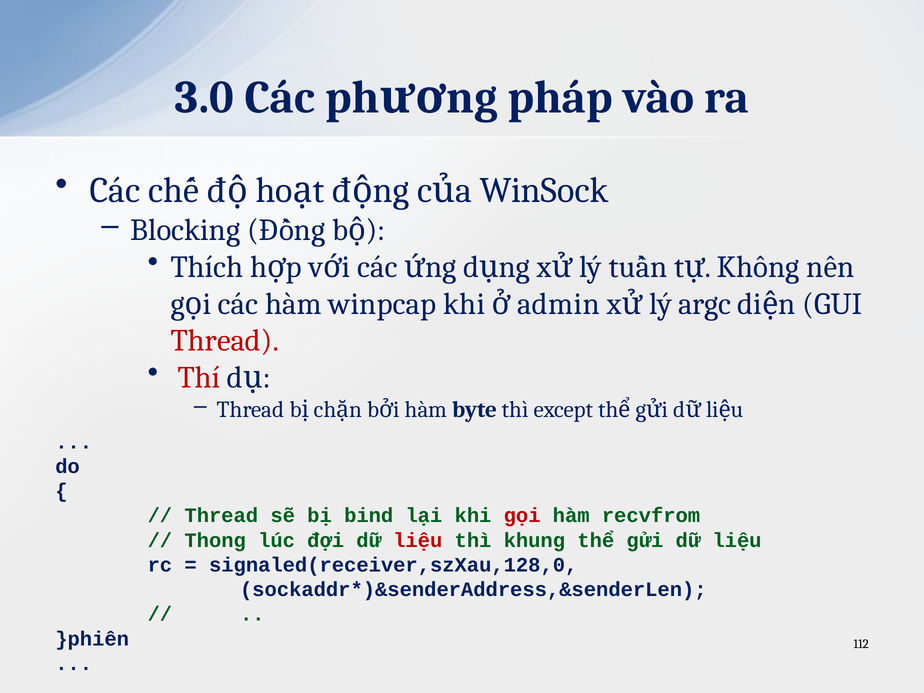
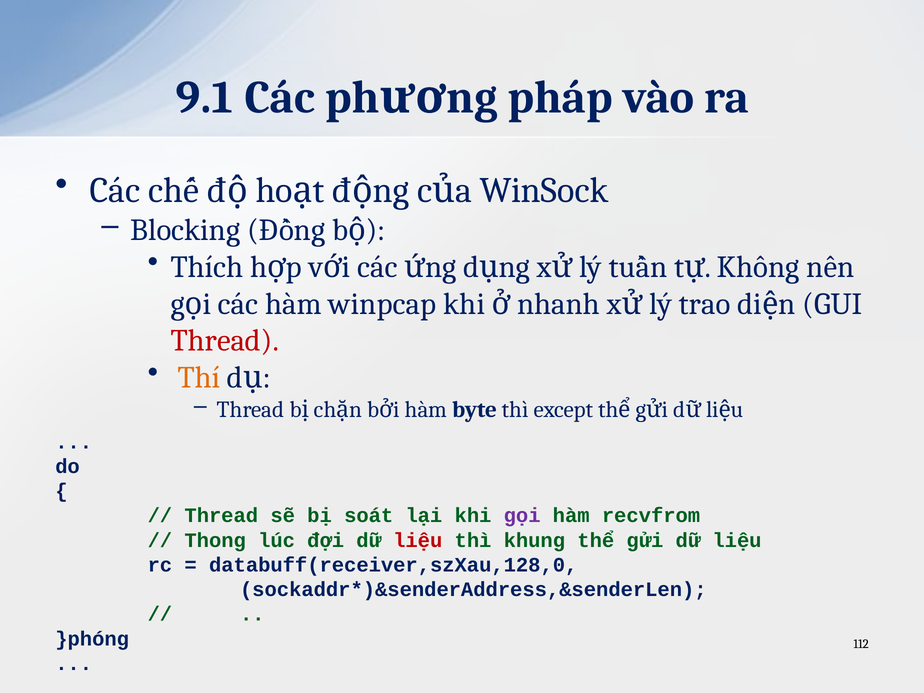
3.0: 3.0 -> 9.1 (204, 97)
admin: admin -> nhanh (559, 304)
argc: argc -> trao (705, 304)
Thí colour: red -> orange (199, 378)
bind: bind -> soát (369, 516)
gọi colour: red -> purple (522, 516)
signaled(receiver,szXau,128,0: signaled(receiver,szXau,128,0 -> databuff(receiver,szXau,128,0 (393, 565)
}phiên: }phiên -> }phóng (92, 639)
